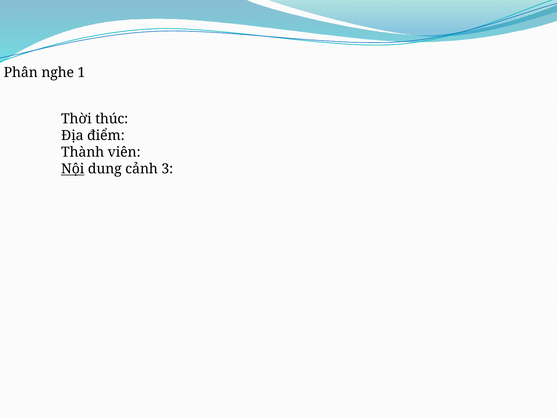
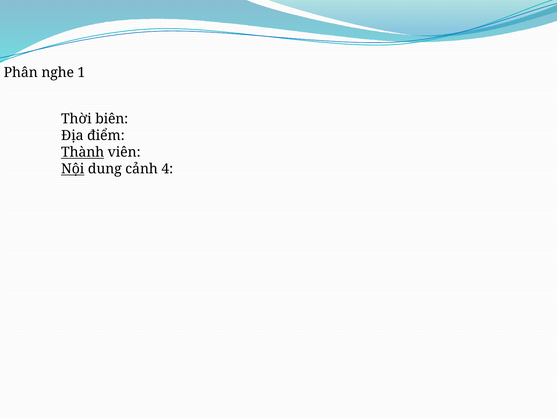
thúc: thúc -> biên (112, 119)
Thành underline: none -> present (83, 152)
3: 3 -> 4 (167, 169)
